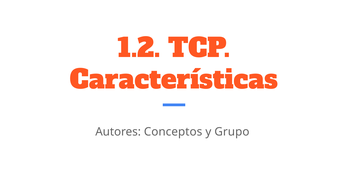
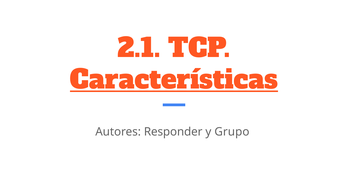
1.2: 1.2 -> 2.1 (139, 49)
Características underline: none -> present (174, 80)
Conceptos: Conceptos -> Responder (173, 132)
